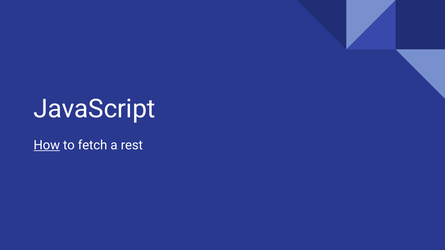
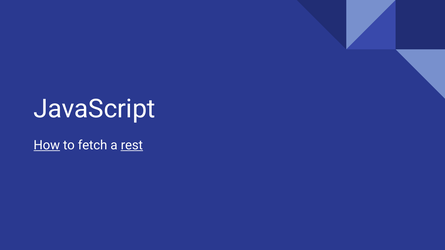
rest underline: none -> present (132, 145)
